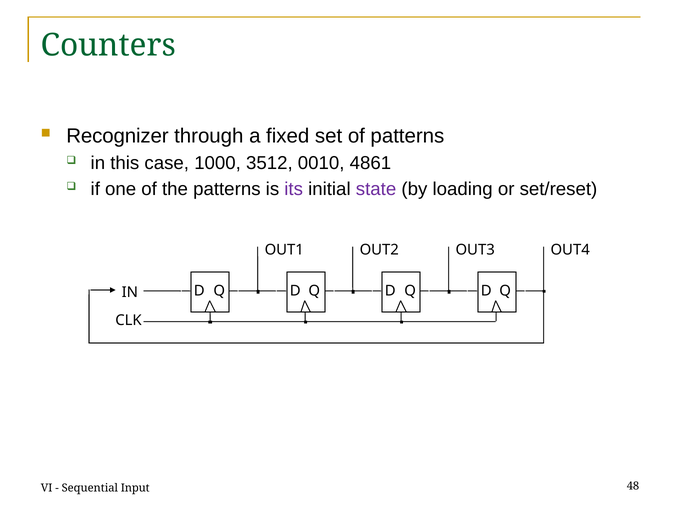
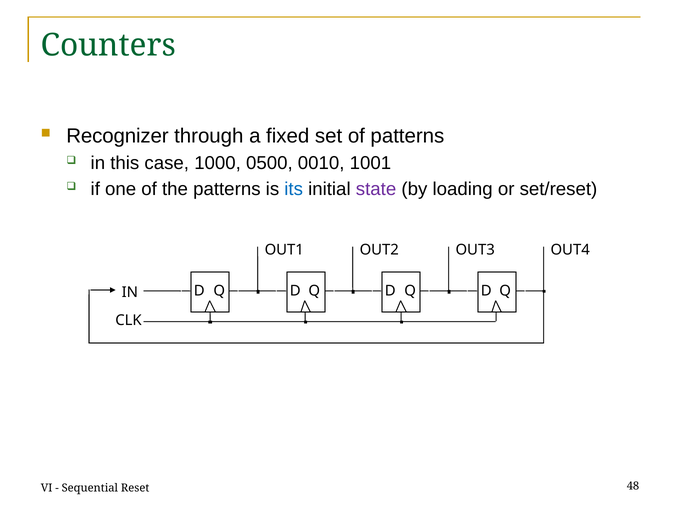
3512: 3512 -> 0500 (269, 163)
4861: 4861 -> 1001 (370, 163)
its colour: purple -> blue (294, 189)
Input: Input -> Reset (135, 489)
